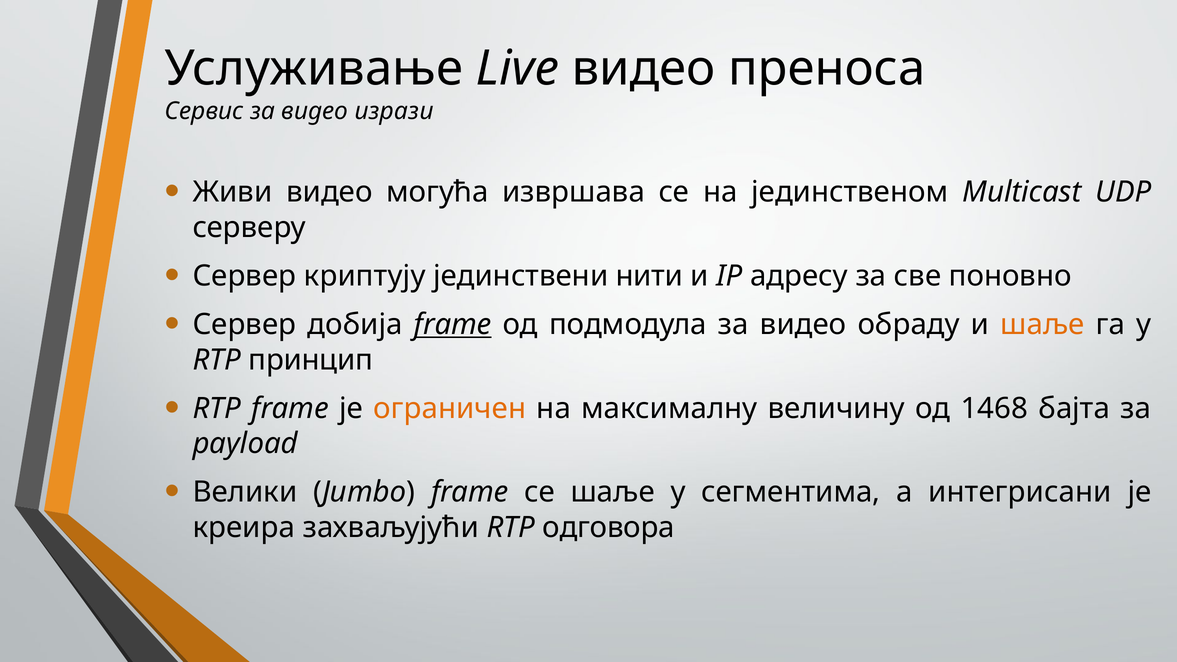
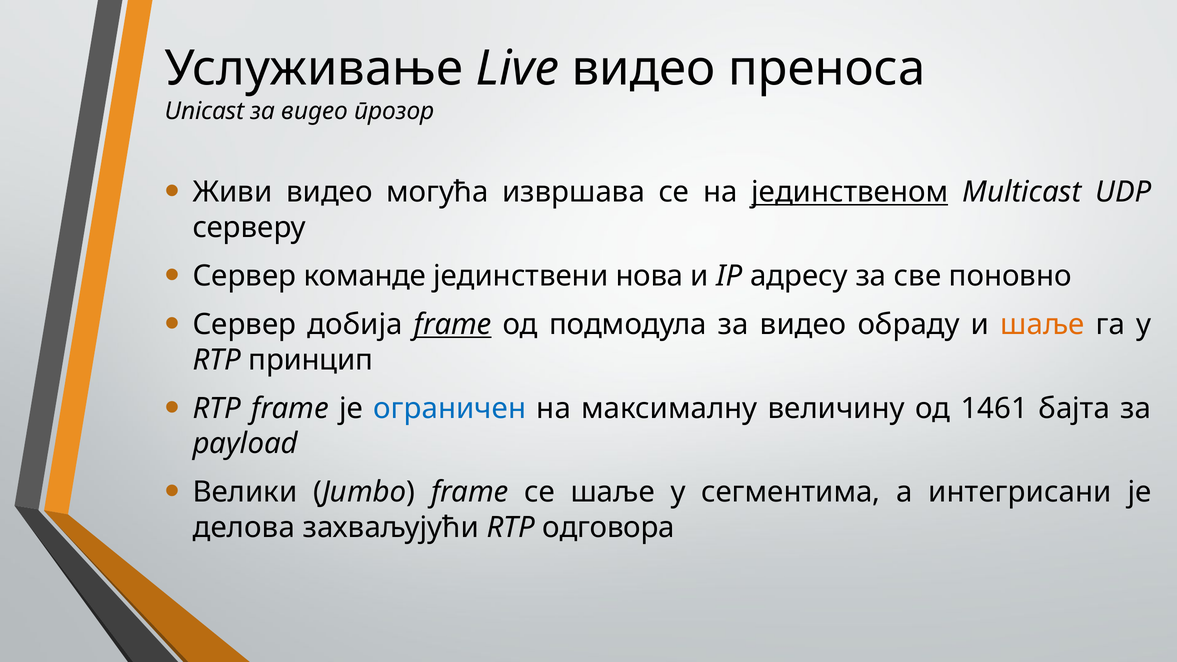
Сервис: Сервис -> Unicast (205, 111)
изрази: изрази -> прозор (394, 111)
јединственом underline: none -> present (850, 192)
криптују: криптују -> команде (365, 276)
нити: нити -> нова (649, 276)
ограничен colour: orange -> blue (450, 408)
1468: 1468 -> 1461 (994, 408)
креира: креира -> делова (244, 528)
